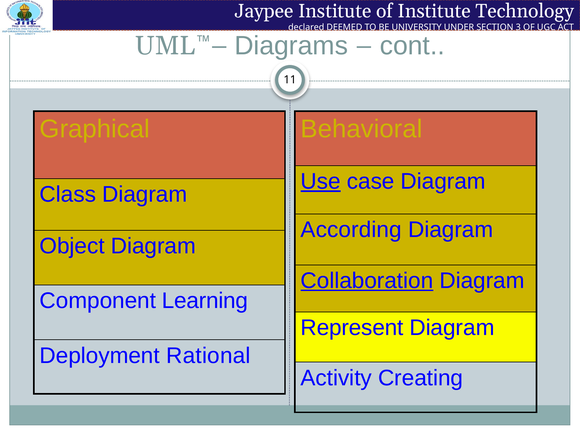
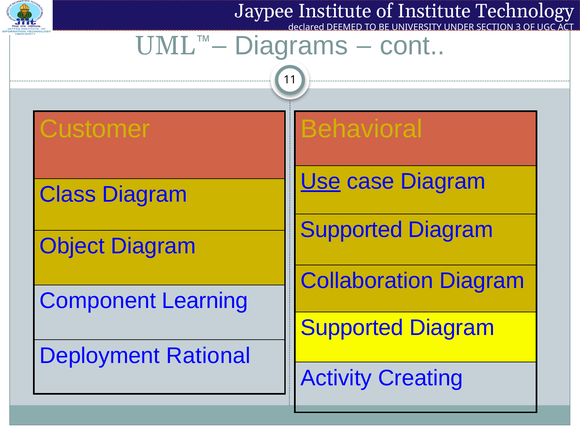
Graphical: Graphical -> Customer (95, 129)
According: According -> Supported (351, 230)
Collaboration underline: present -> none (367, 281)
Represent: Represent -> Supported (352, 328)
